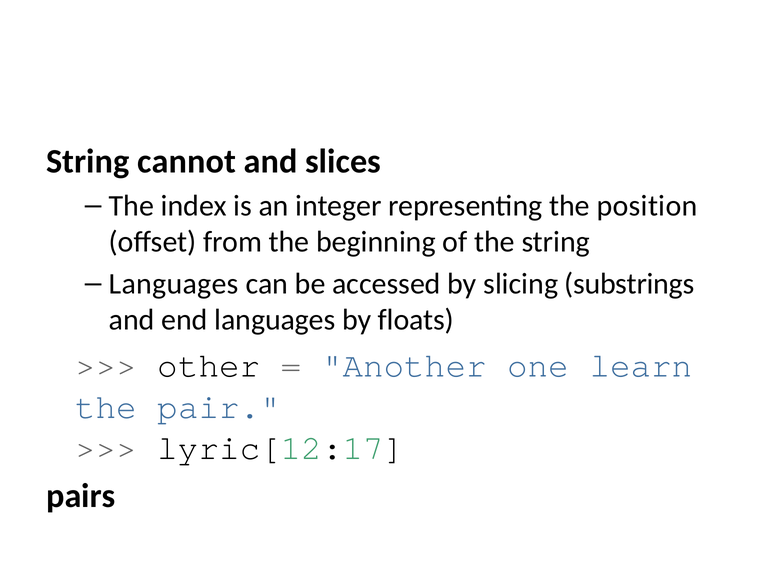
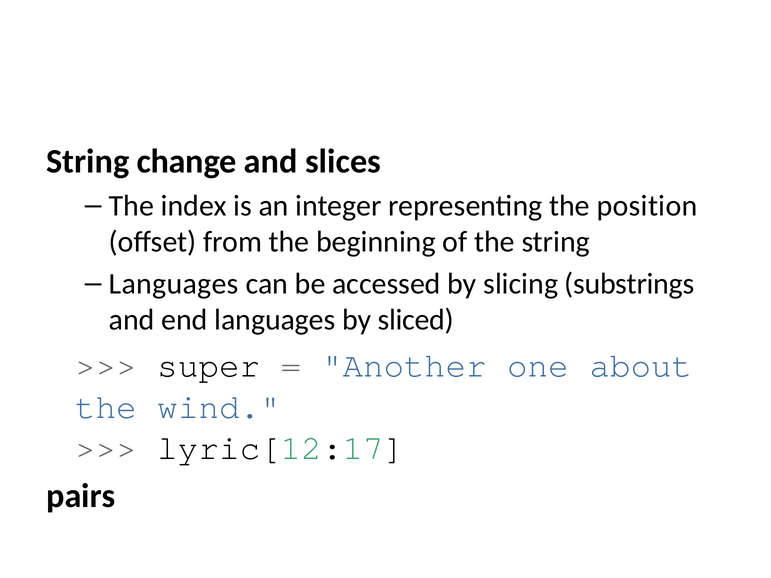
cannot: cannot -> change (187, 162)
floats: floats -> sliced (416, 320)
other: other -> super (209, 366)
learn: learn -> about (641, 366)
pair: pair -> wind (219, 407)
